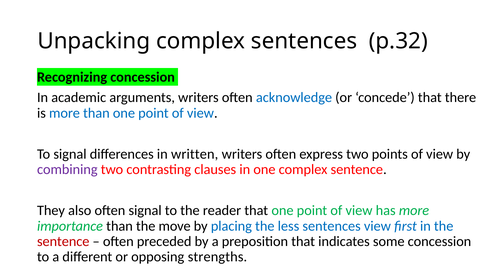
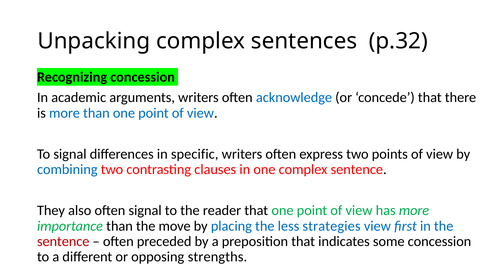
written: written -> specific (195, 154)
combining colour: purple -> blue (67, 169)
less sentences: sentences -> strategies (332, 226)
